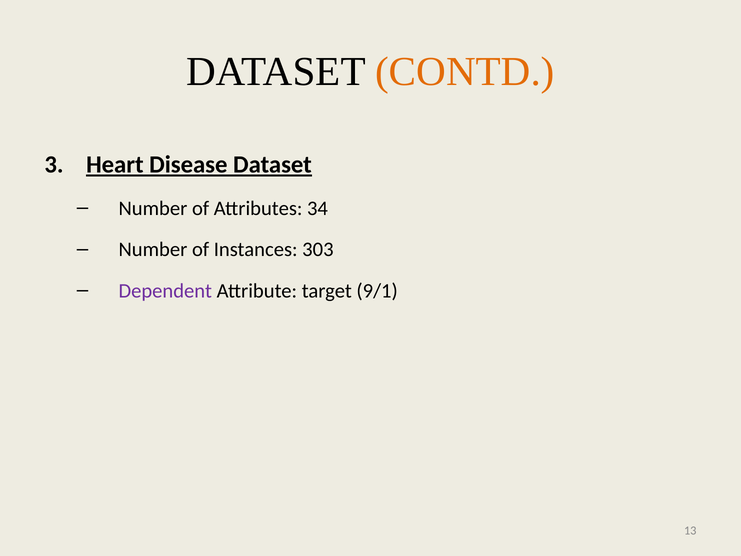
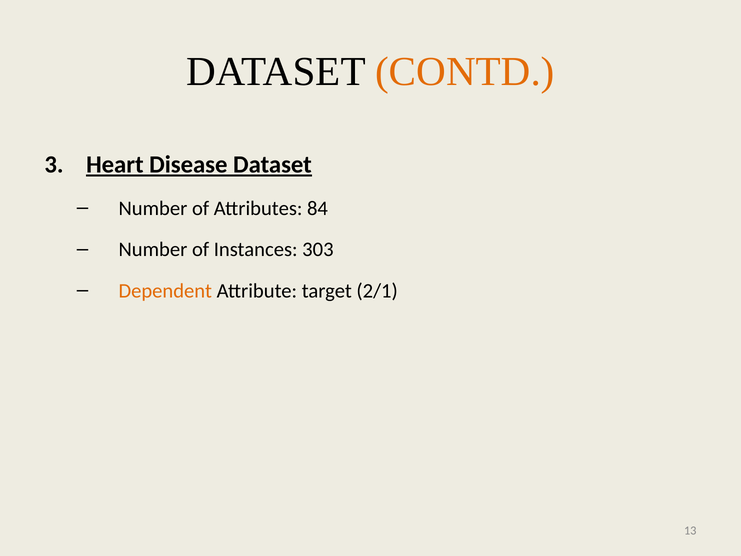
34: 34 -> 84 (317, 208)
Dependent colour: purple -> orange (165, 291)
9/1: 9/1 -> 2/1 (377, 291)
